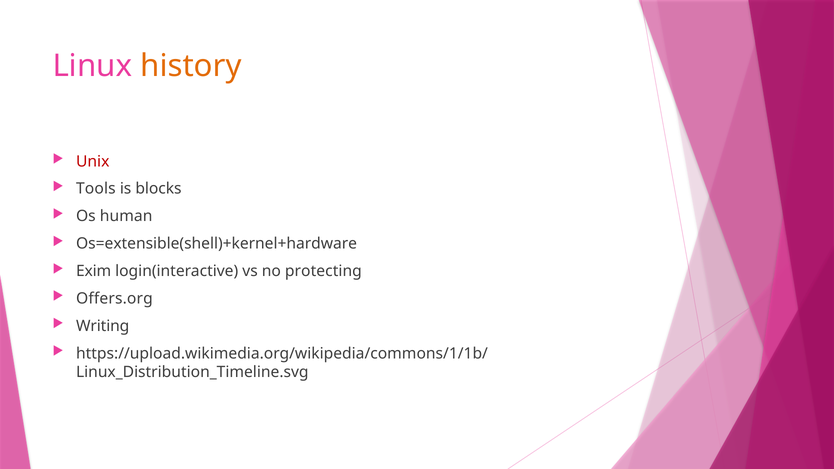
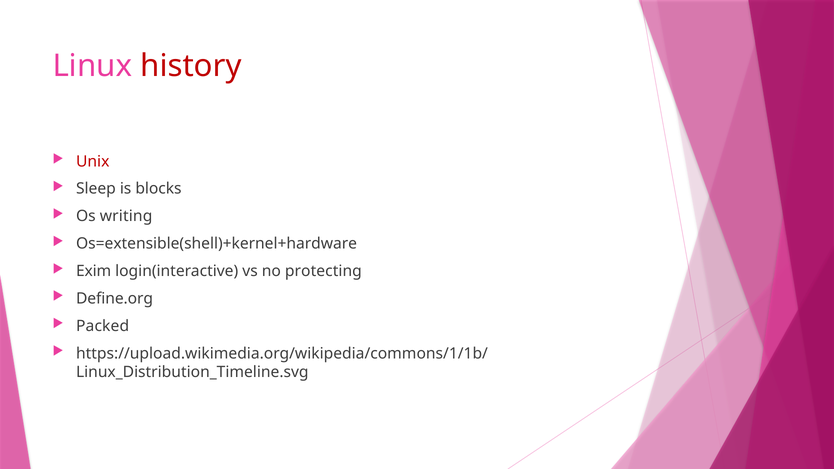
history colour: orange -> red (191, 66)
Tools: Tools -> Sleep (96, 189)
human: human -> writing (126, 216)
Offers.org: Offers.org -> Define.org (115, 299)
Writing: Writing -> Packed (103, 326)
